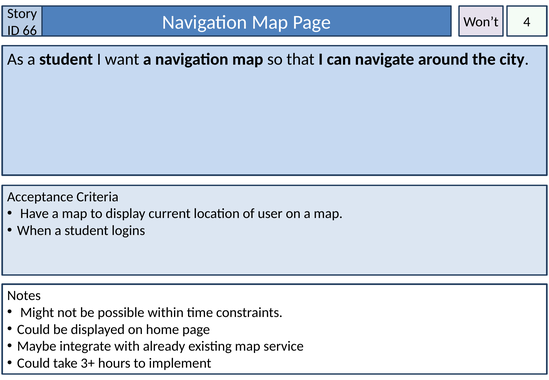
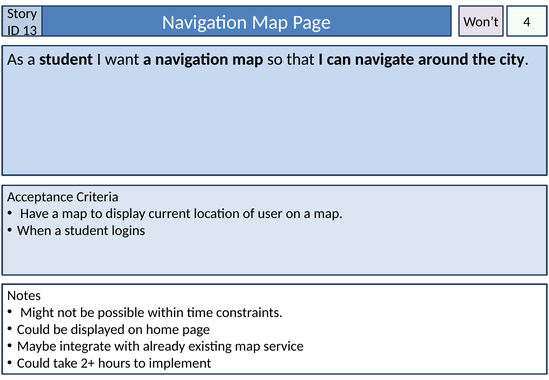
66: 66 -> 13 (30, 30)
3+: 3+ -> 2+ (88, 363)
